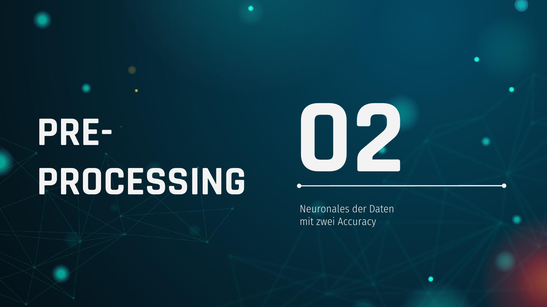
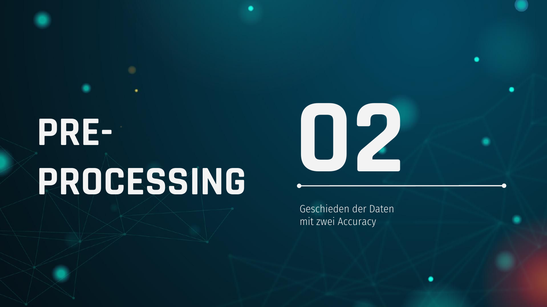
Neuronales: Neuronales -> Geschieden (325, 209)
